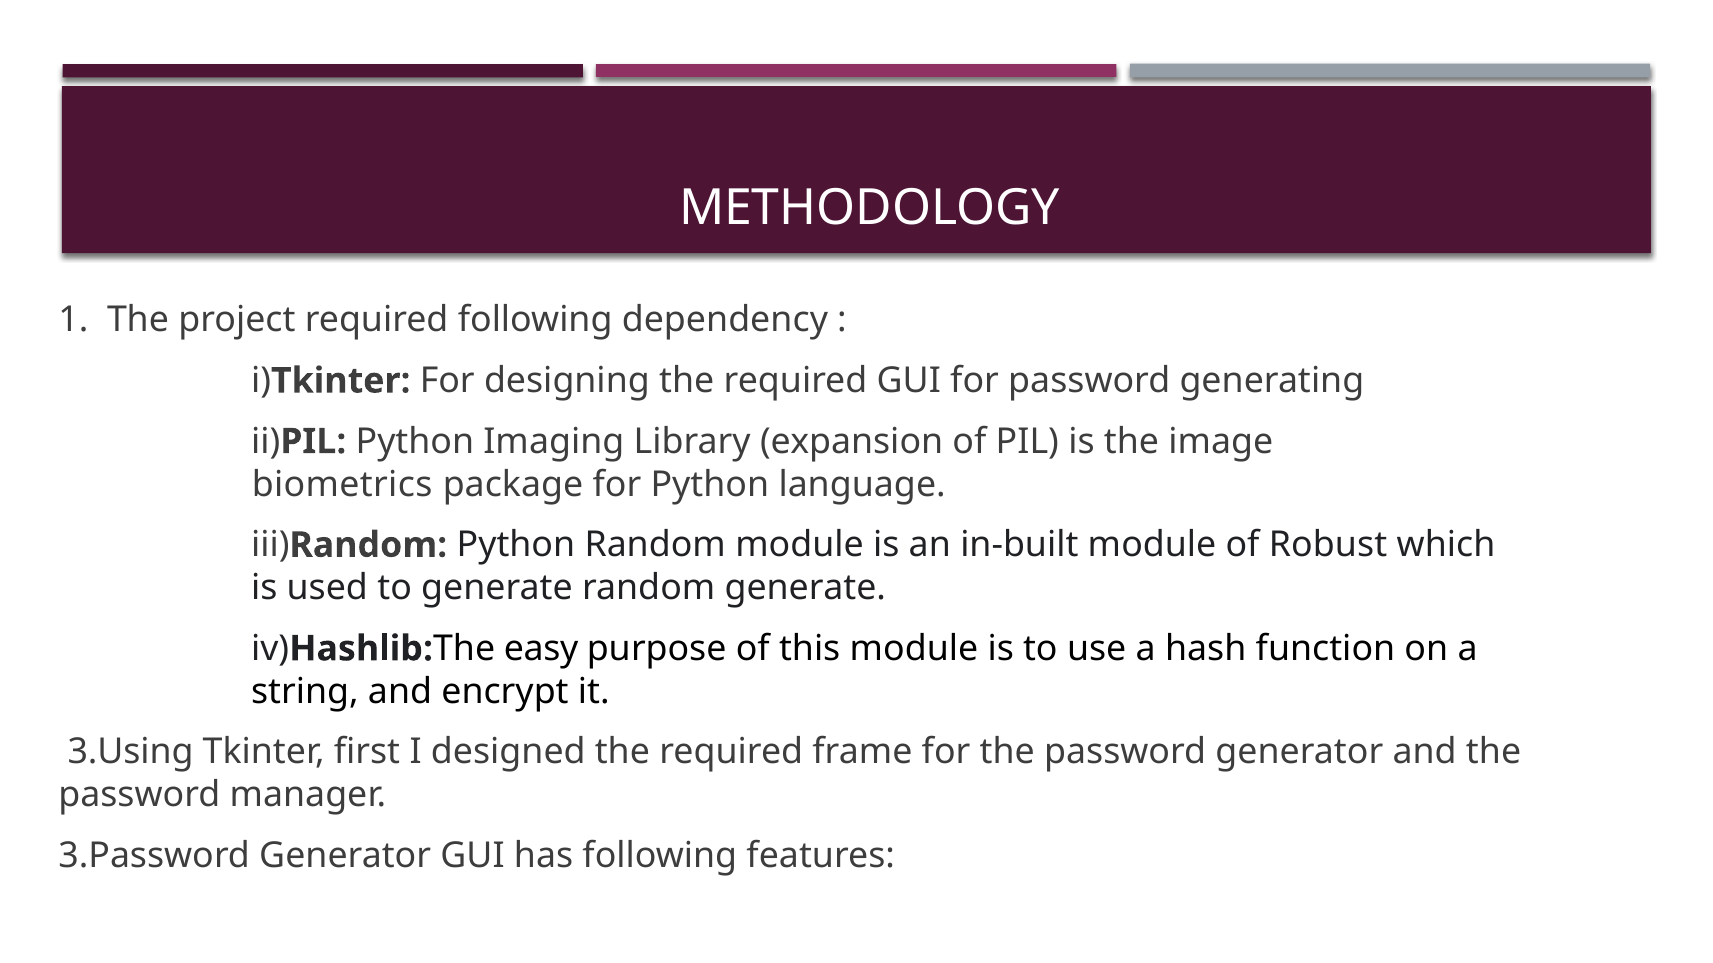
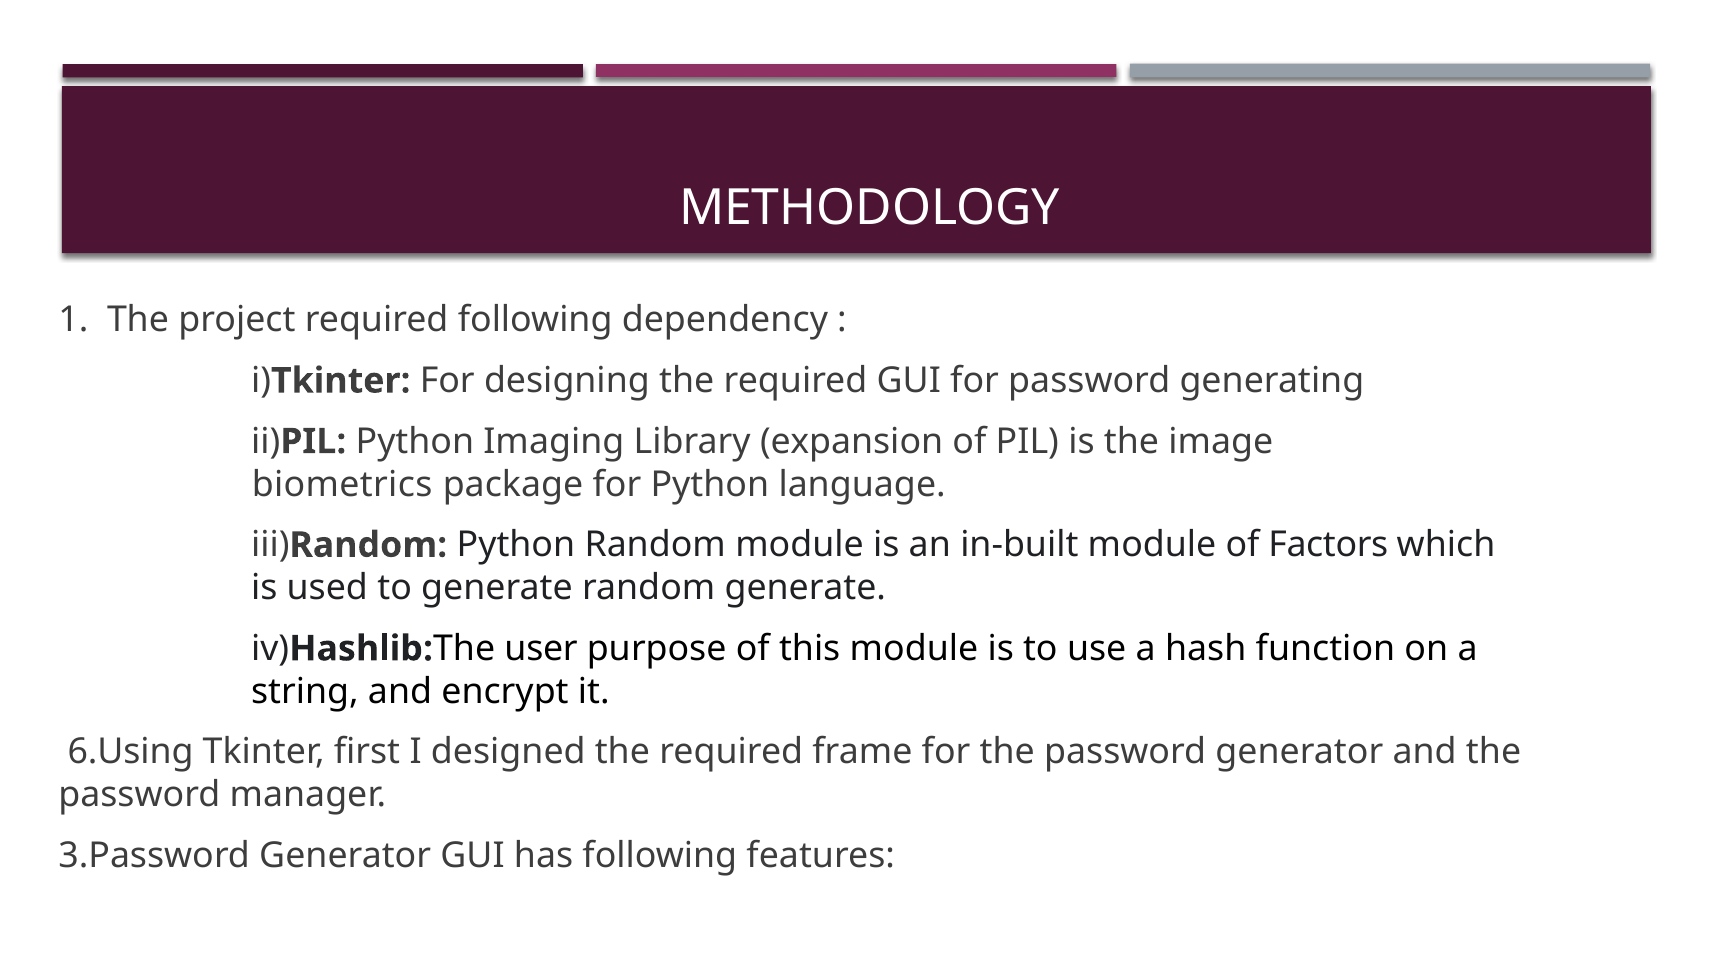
Robust: Robust -> Factors (1328, 545)
easy: easy -> user (541, 649)
3.Using: 3.Using -> 6.Using (131, 753)
